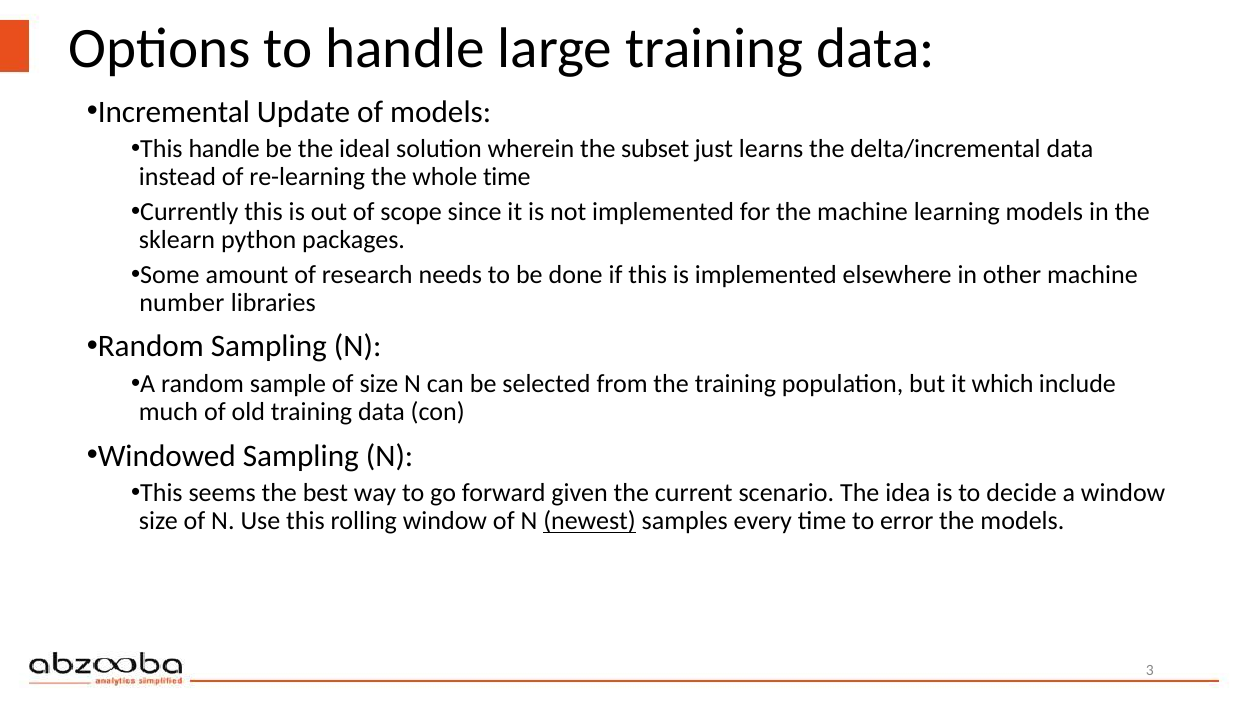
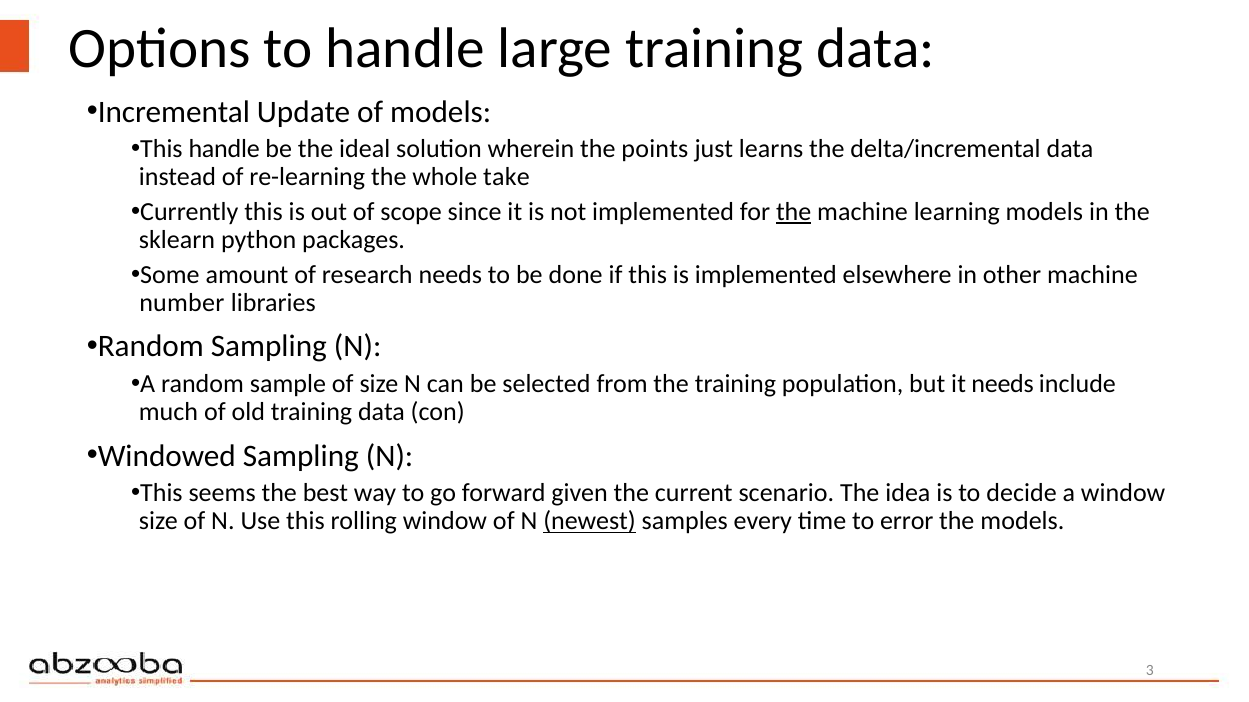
subset: subset -> points (655, 149)
whole time: time -> take (507, 177)
the underline: none -> present (794, 212)
it which: which -> needs (1003, 384)
